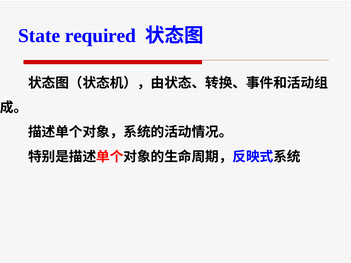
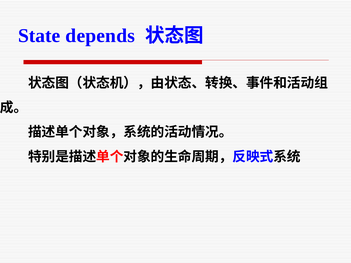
required: required -> depends (100, 36)
